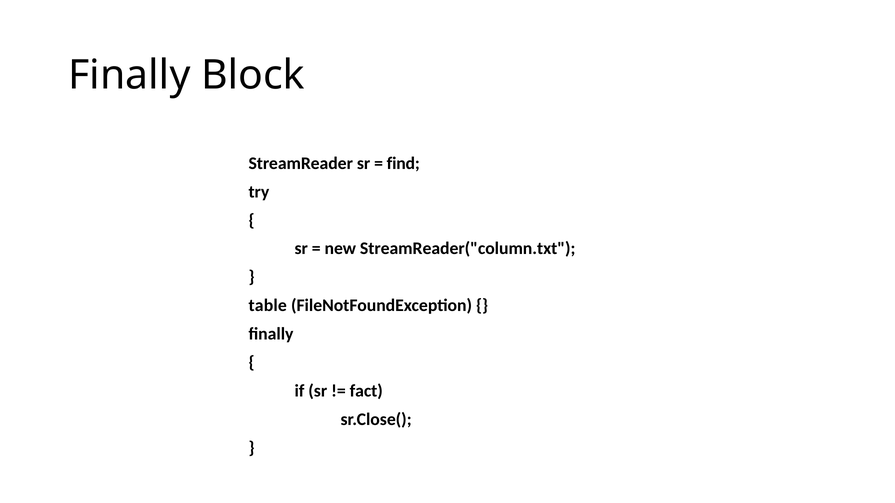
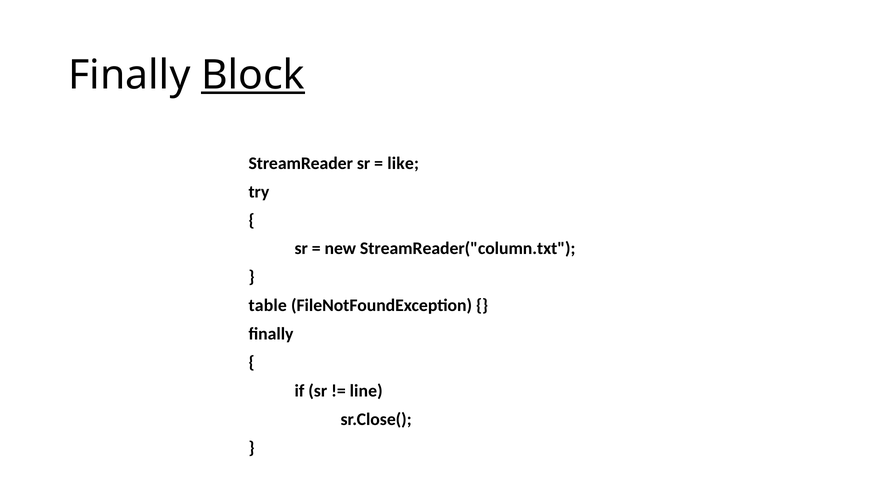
Block underline: none -> present (253, 75)
find: find -> like (403, 163)
fact: fact -> line (366, 391)
